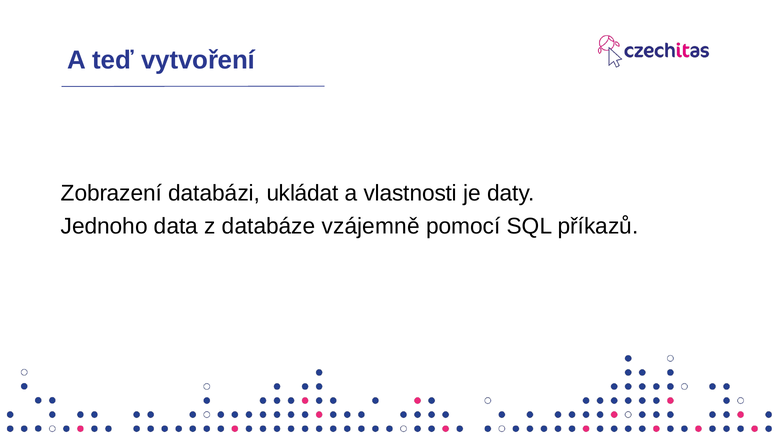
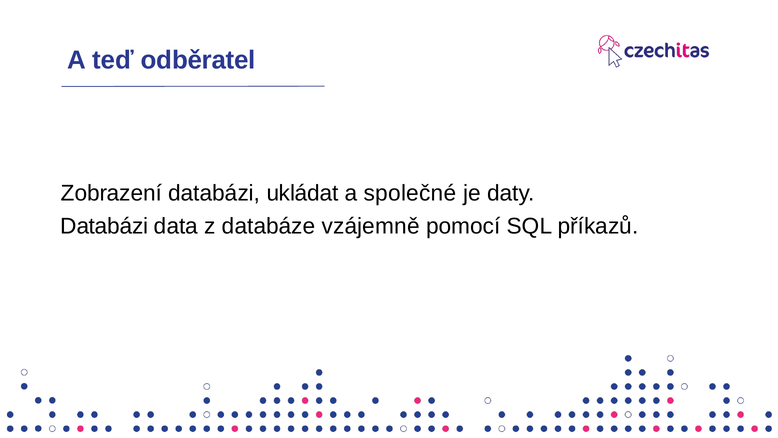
vytvoření: vytvoření -> odběratel (198, 60)
vlastnosti: vlastnosti -> společné (410, 193)
Jednoho: Jednoho -> Databázi (104, 226)
